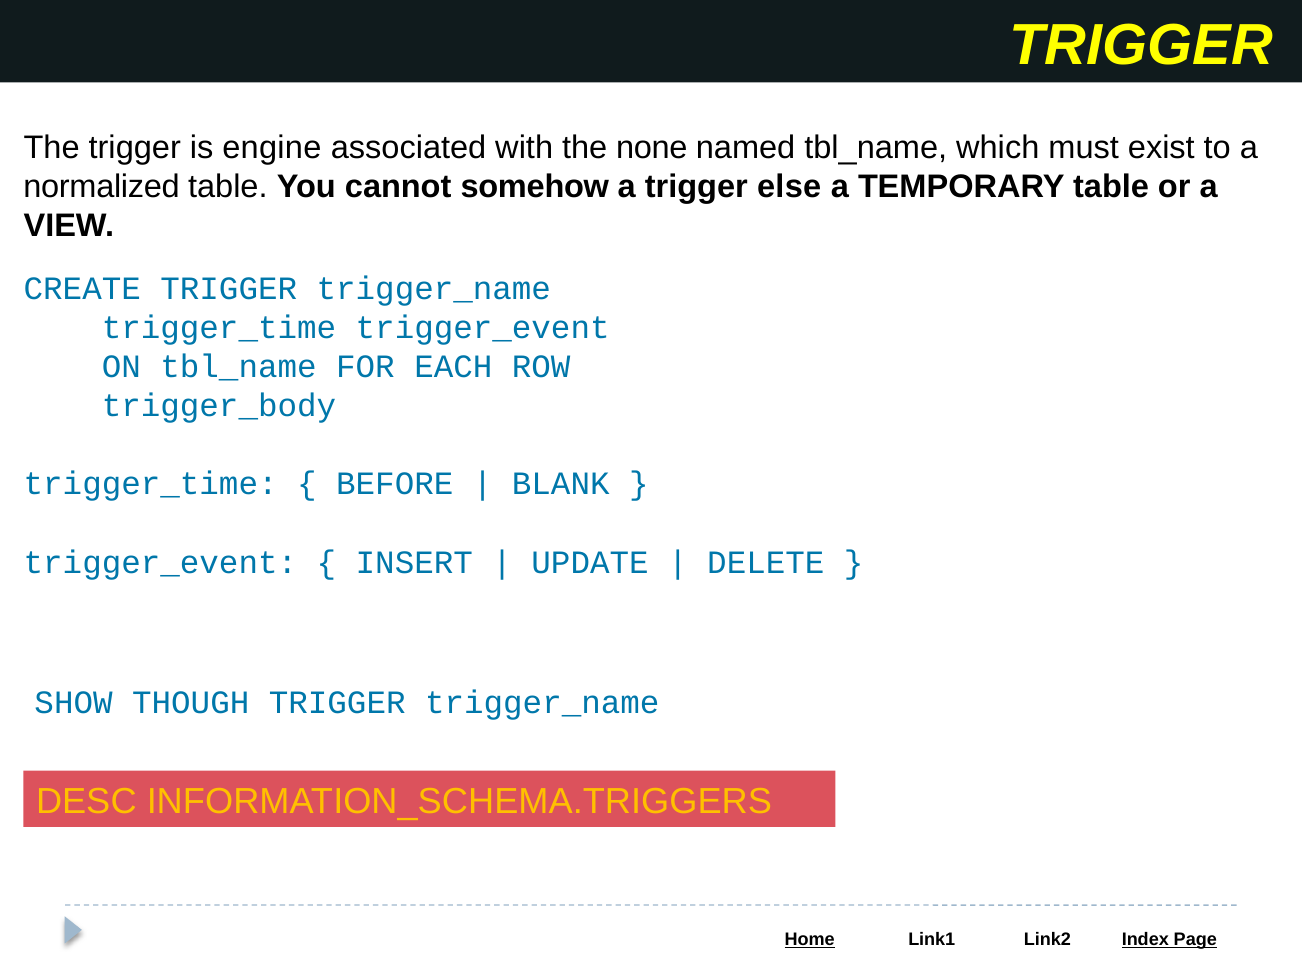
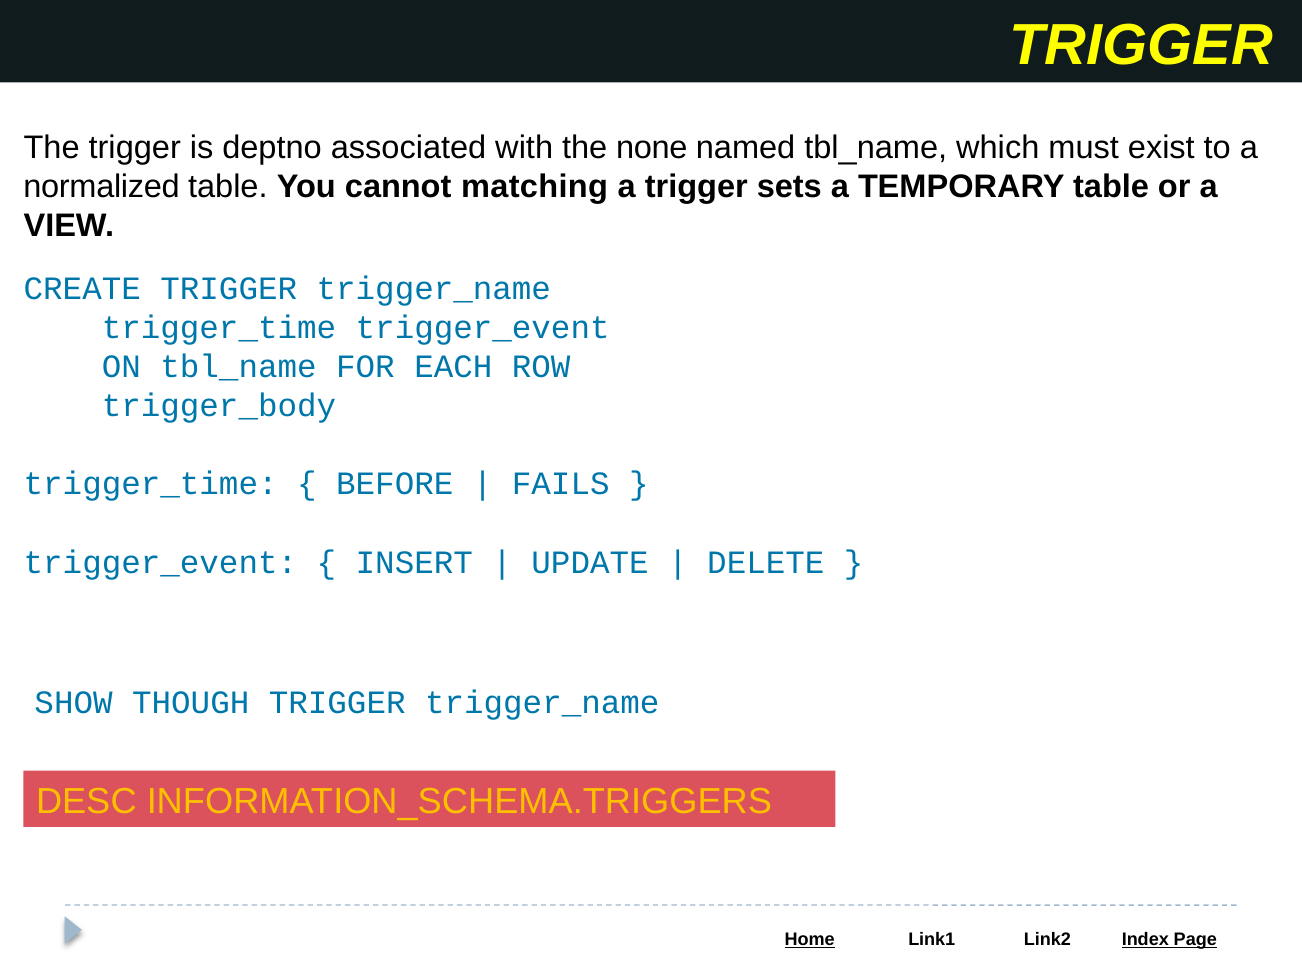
engine: engine -> deptno (272, 147)
somehow: somehow -> matching (534, 187)
else: else -> sets (789, 187)
BLANK: BLANK -> FAILS (561, 484)
